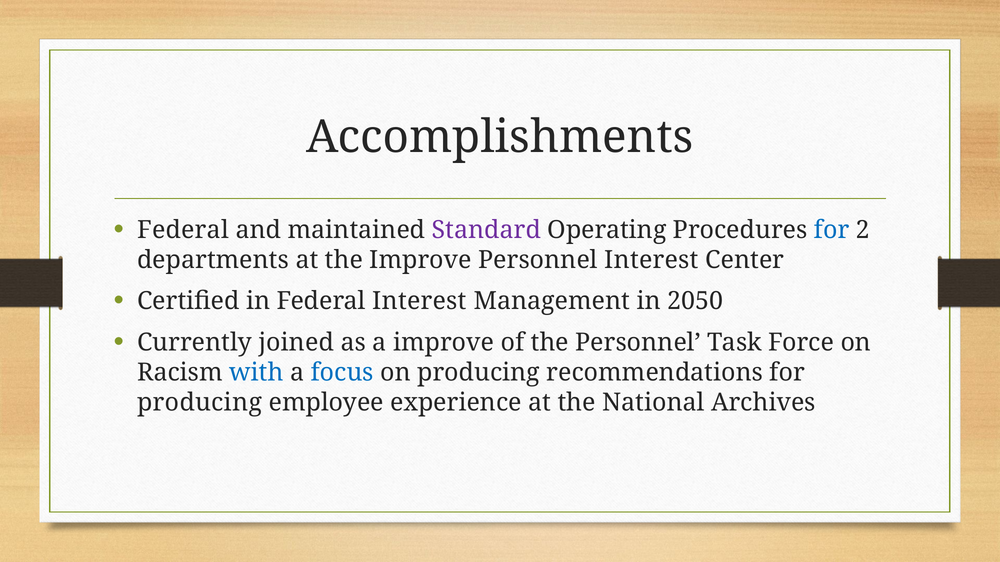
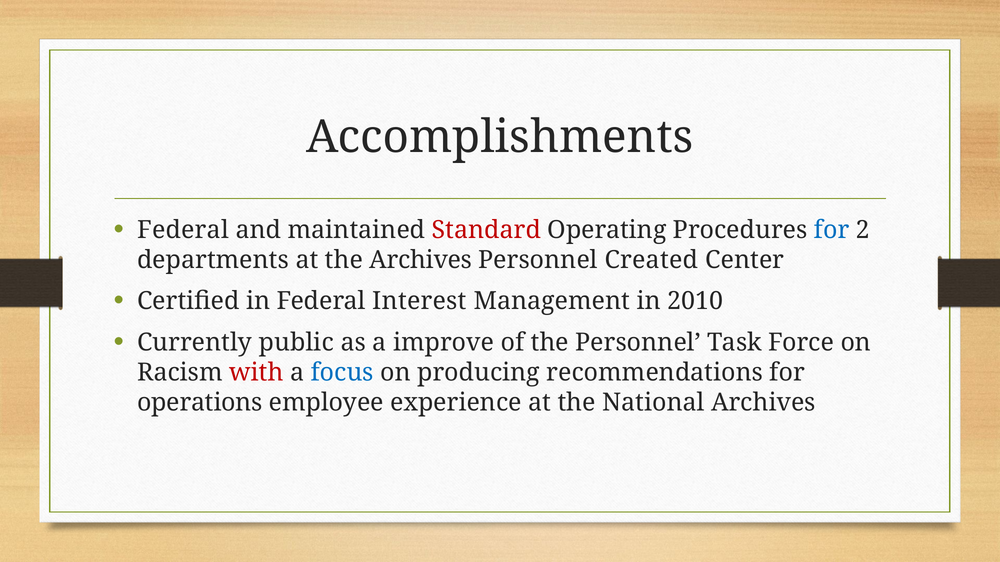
Standard colour: purple -> red (486, 230)
the Improve: Improve -> Archives (421, 260)
Personnel Interest: Interest -> Created (651, 260)
2050: 2050 -> 2010 (695, 301)
joined: joined -> public (296, 343)
with colour: blue -> red (256, 373)
producing: producing -> operations (200, 403)
